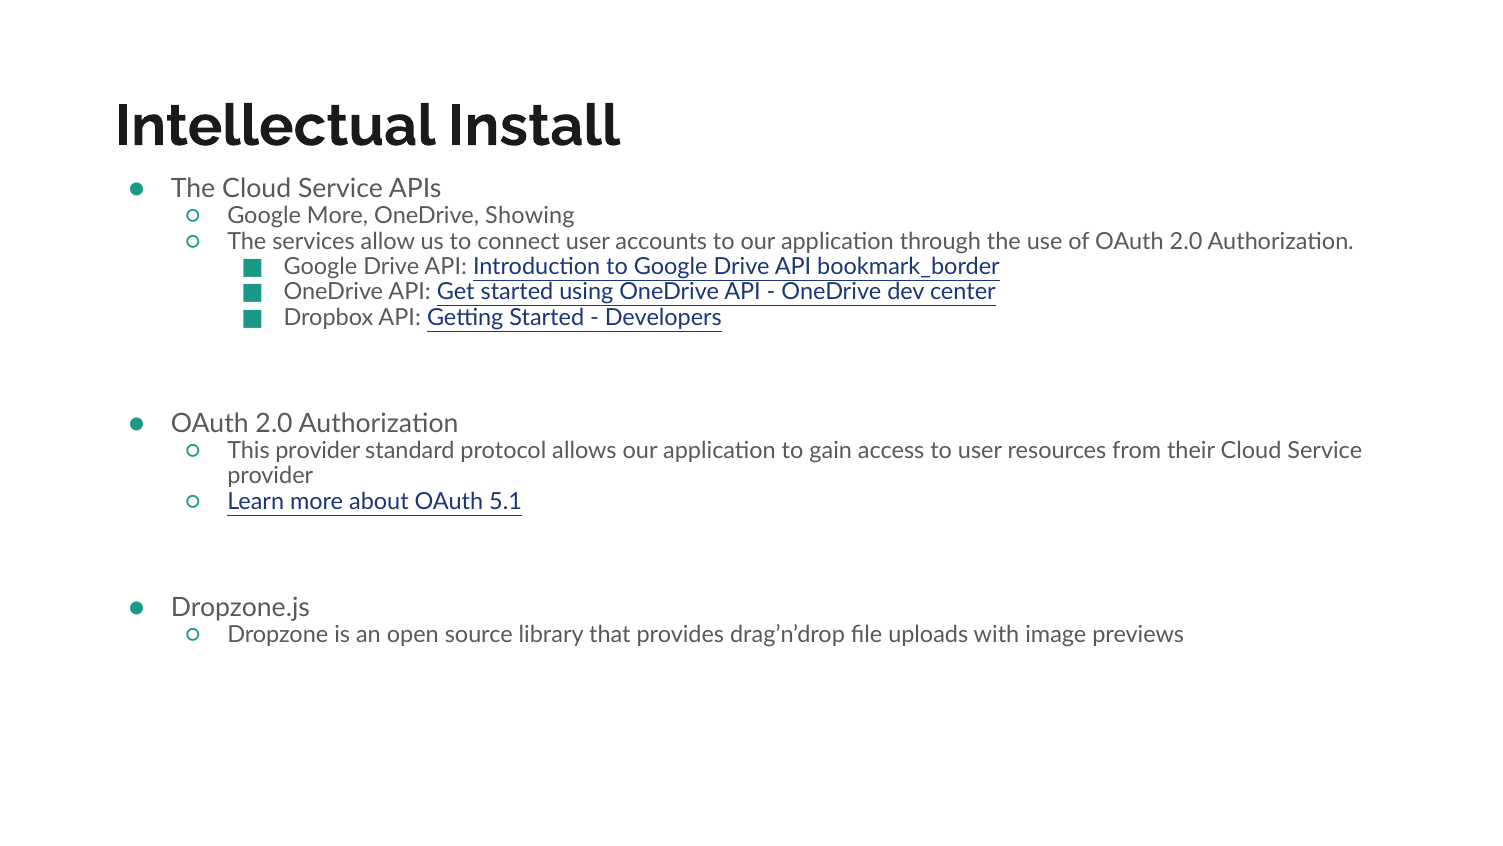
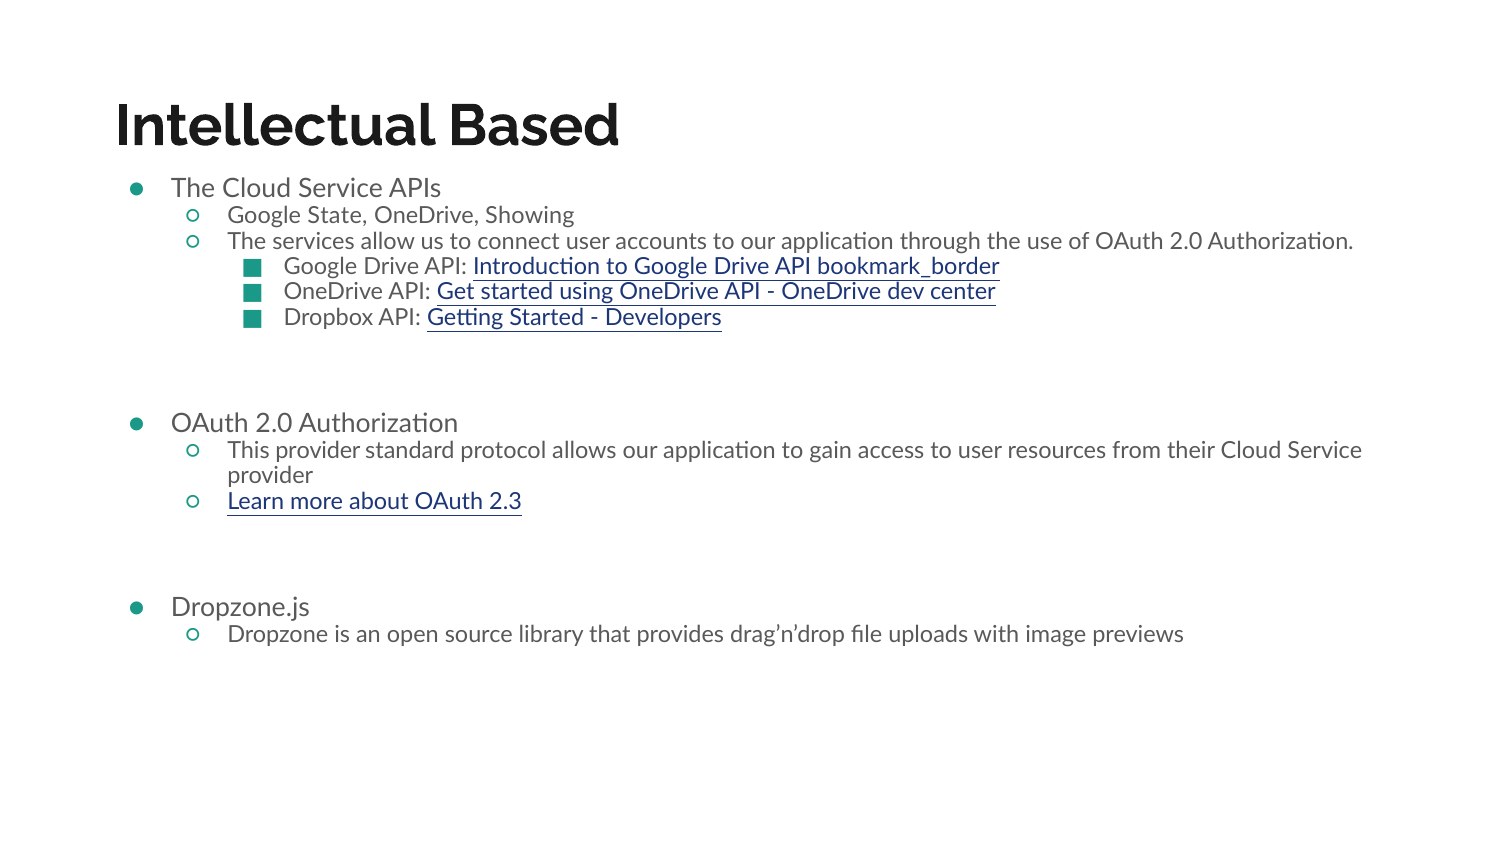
Install: Install -> Based (534, 126)
Google More: More -> State (337, 216)
5.1: 5.1 -> 2.3 (506, 501)
